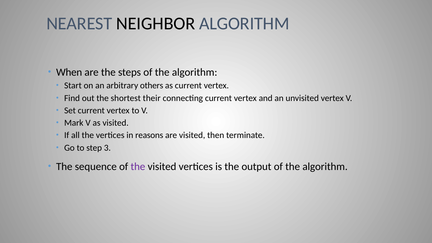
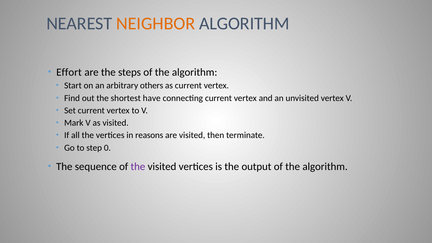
NEIGHBOR colour: black -> orange (156, 24)
When: When -> Effort (69, 72)
their: their -> have (152, 98)
3: 3 -> 0 (107, 148)
